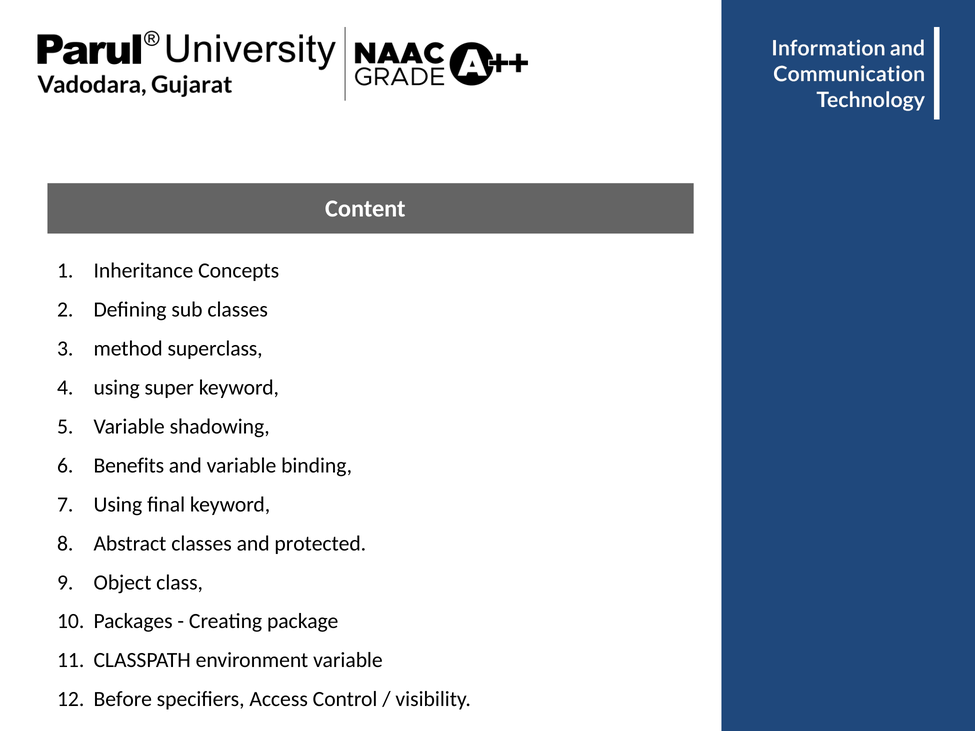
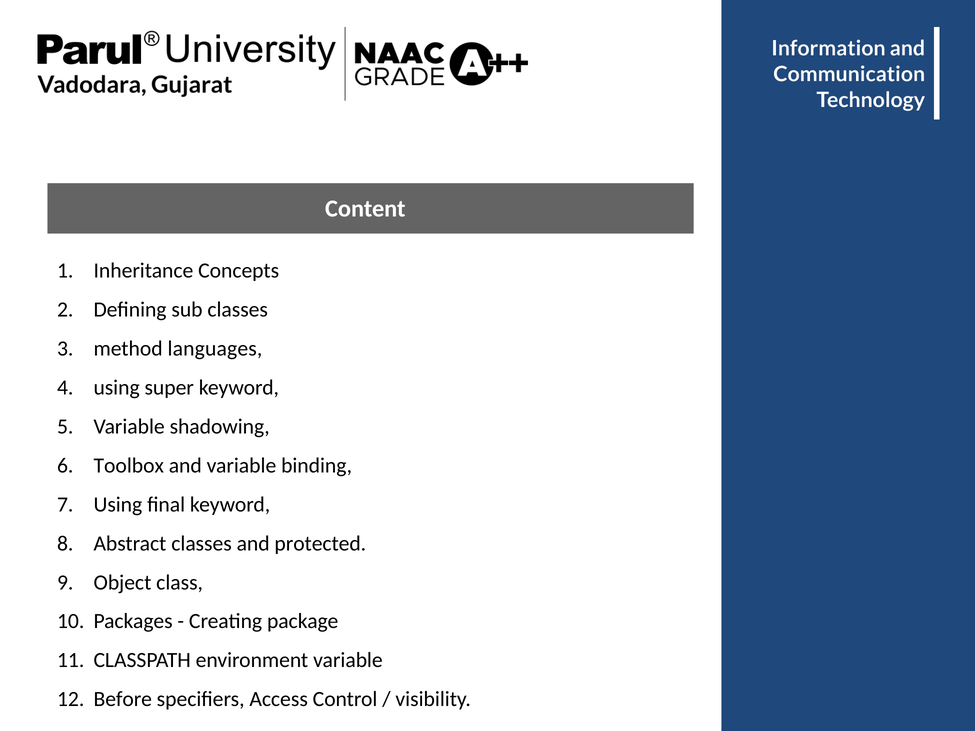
superclass: superclass -> languages (215, 349)
Benefits: Benefits -> Toolbox (129, 466)
